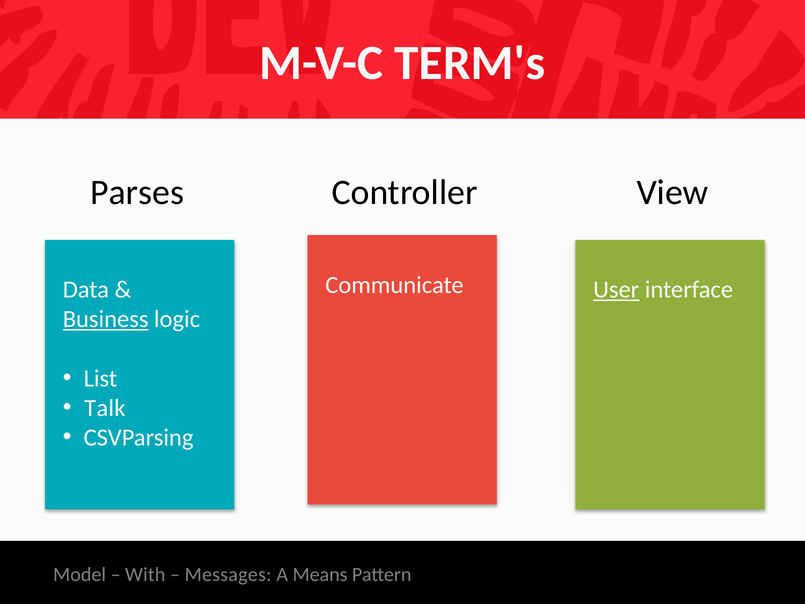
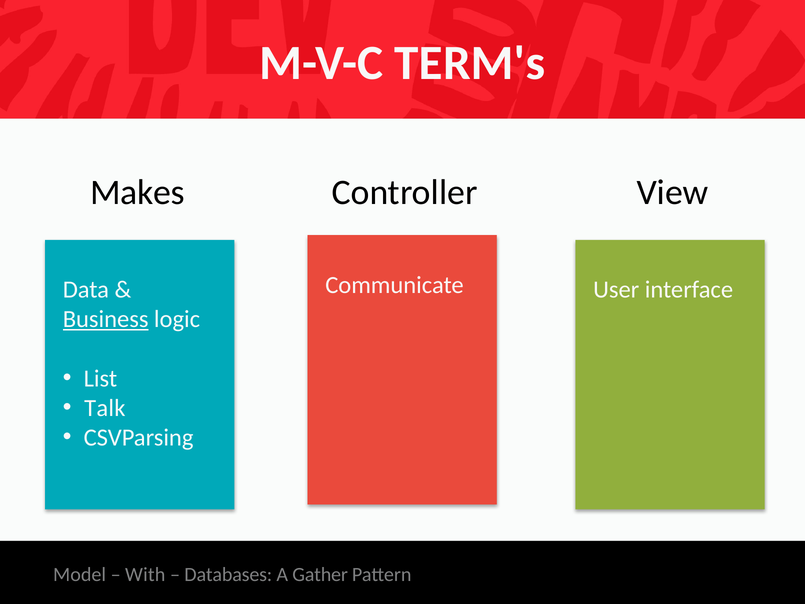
Parses: Parses -> Makes (137, 192)
User underline: present -> none (616, 290)
Messages: Messages -> Databases (228, 574)
Means: Means -> Gather (320, 574)
